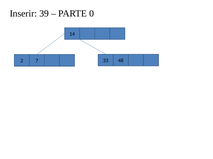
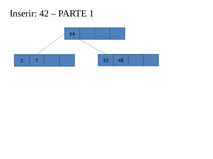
39: 39 -> 42 (44, 13)
0: 0 -> 1 (92, 13)
